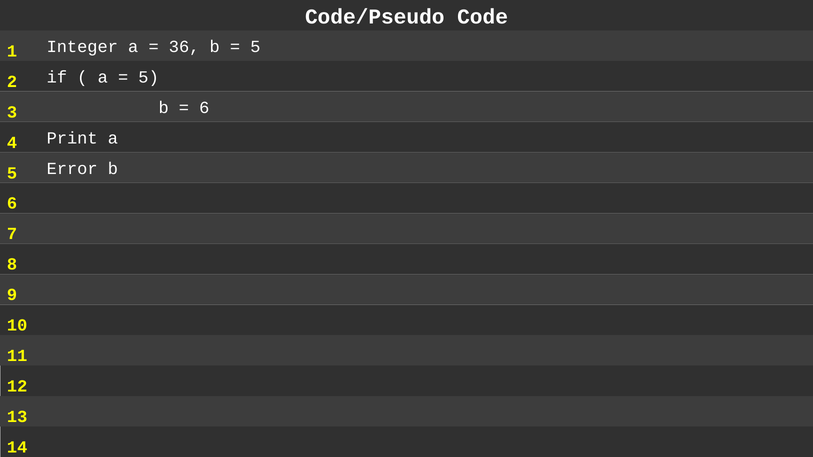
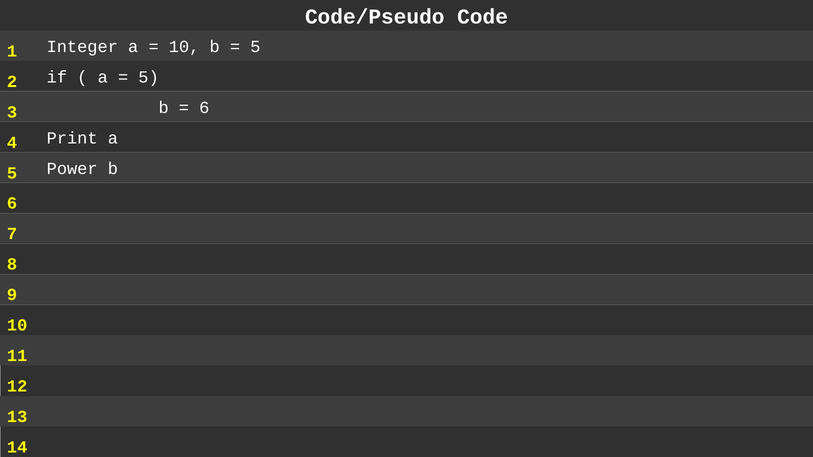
36: 36 -> 10 (184, 47)
Error: Error -> Power (72, 169)
